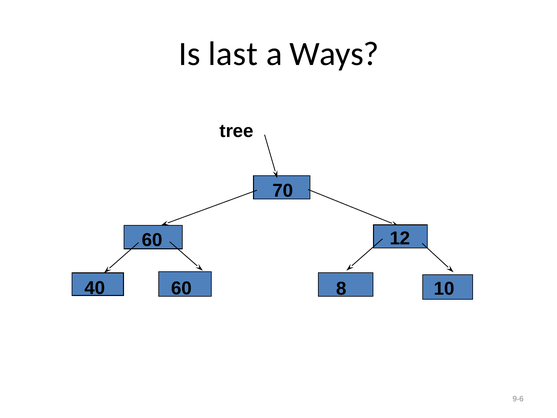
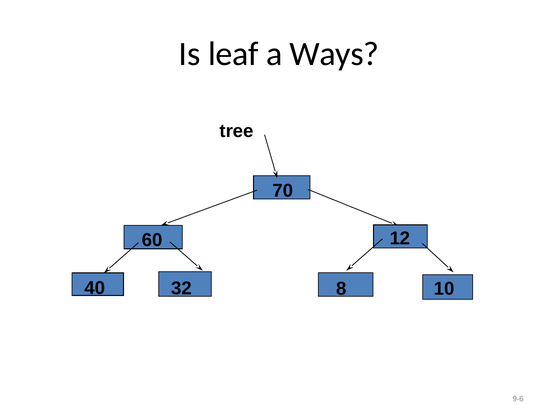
last: last -> leaf (233, 54)
40 60: 60 -> 32 (181, 288)
